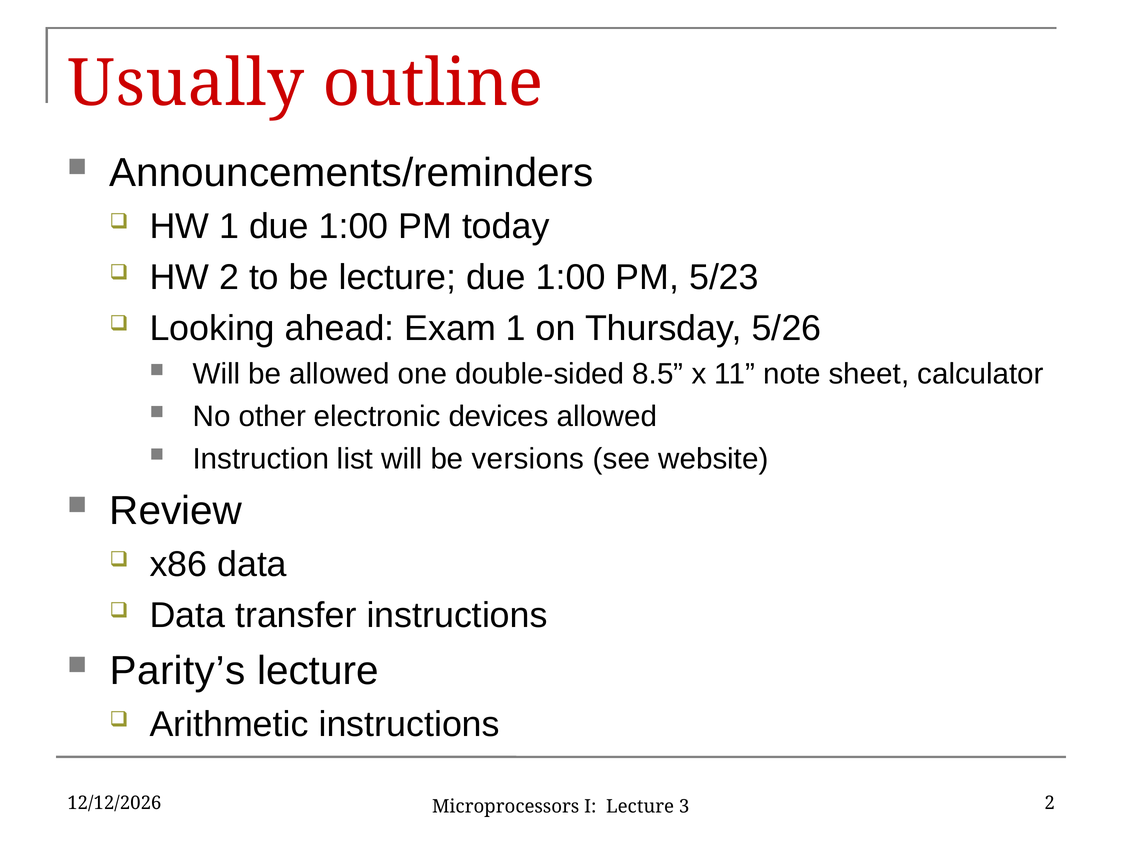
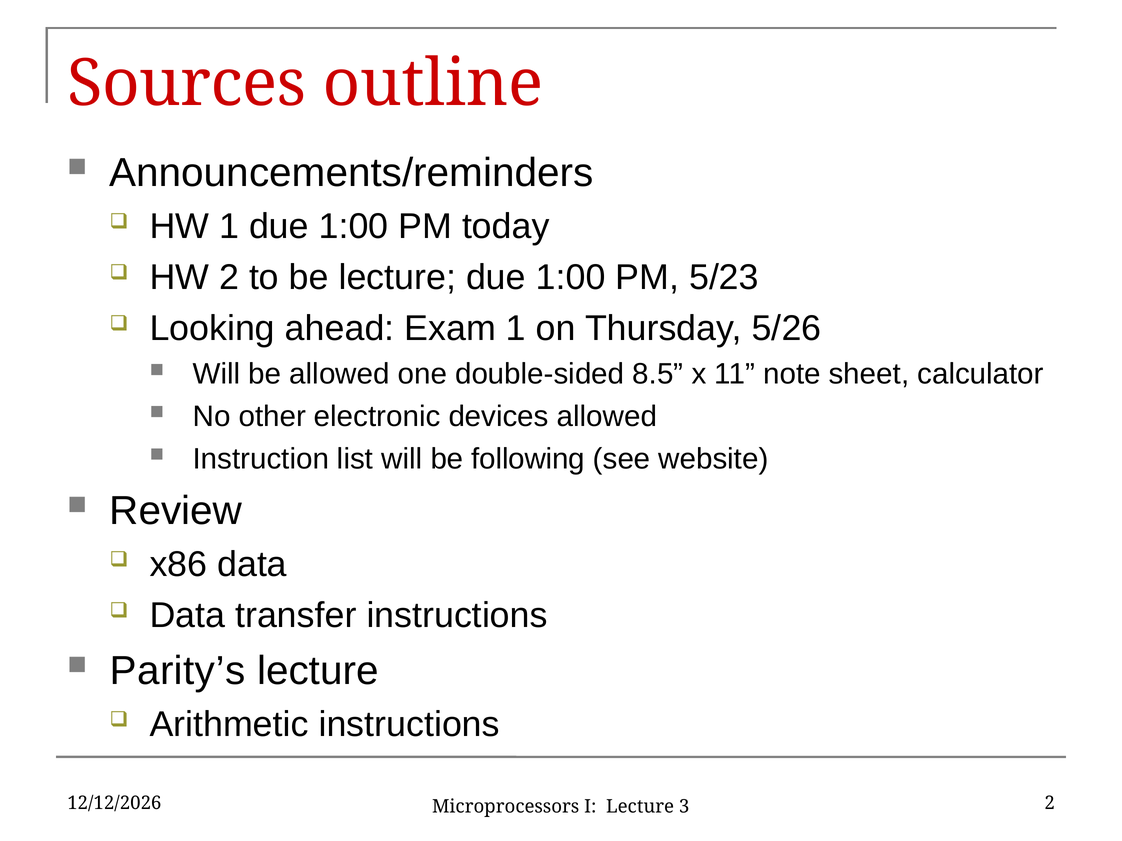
Usually: Usually -> Sources (187, 84)
versions: versions -> following (528, 459)
